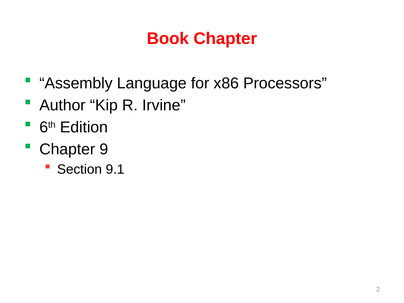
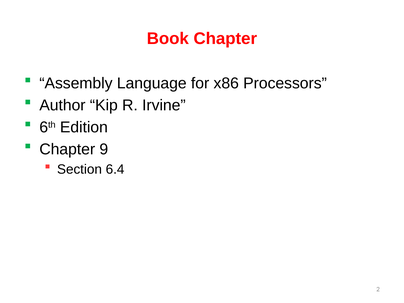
9.1: 9.1 -> 6.4 (115, 169)
